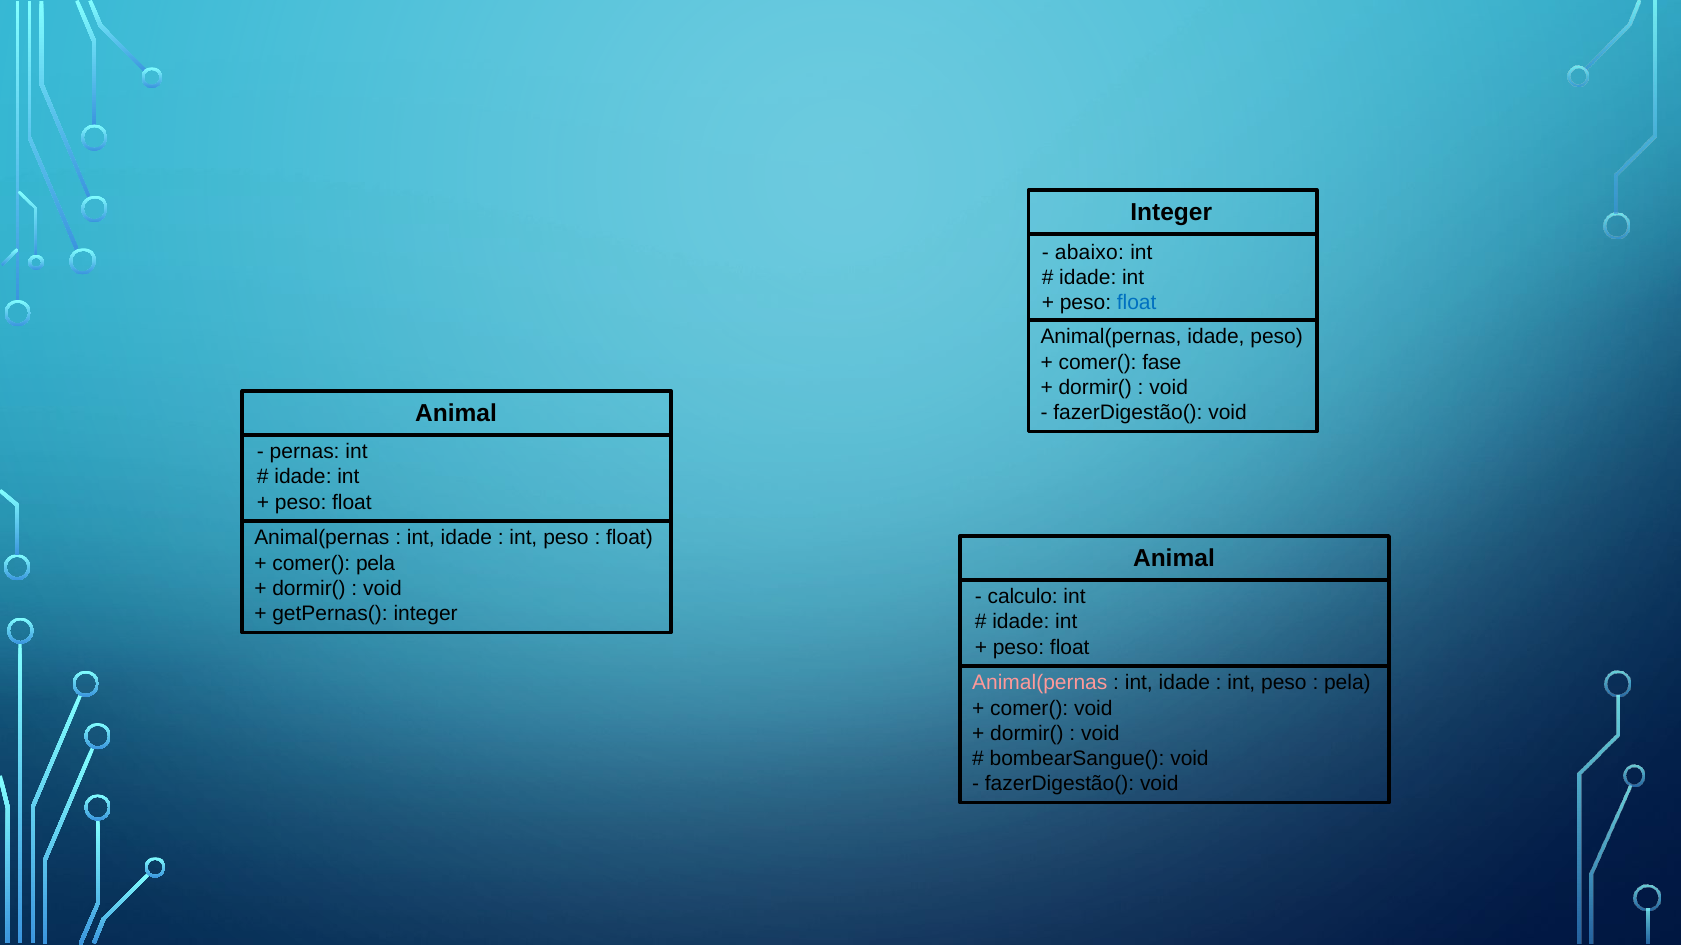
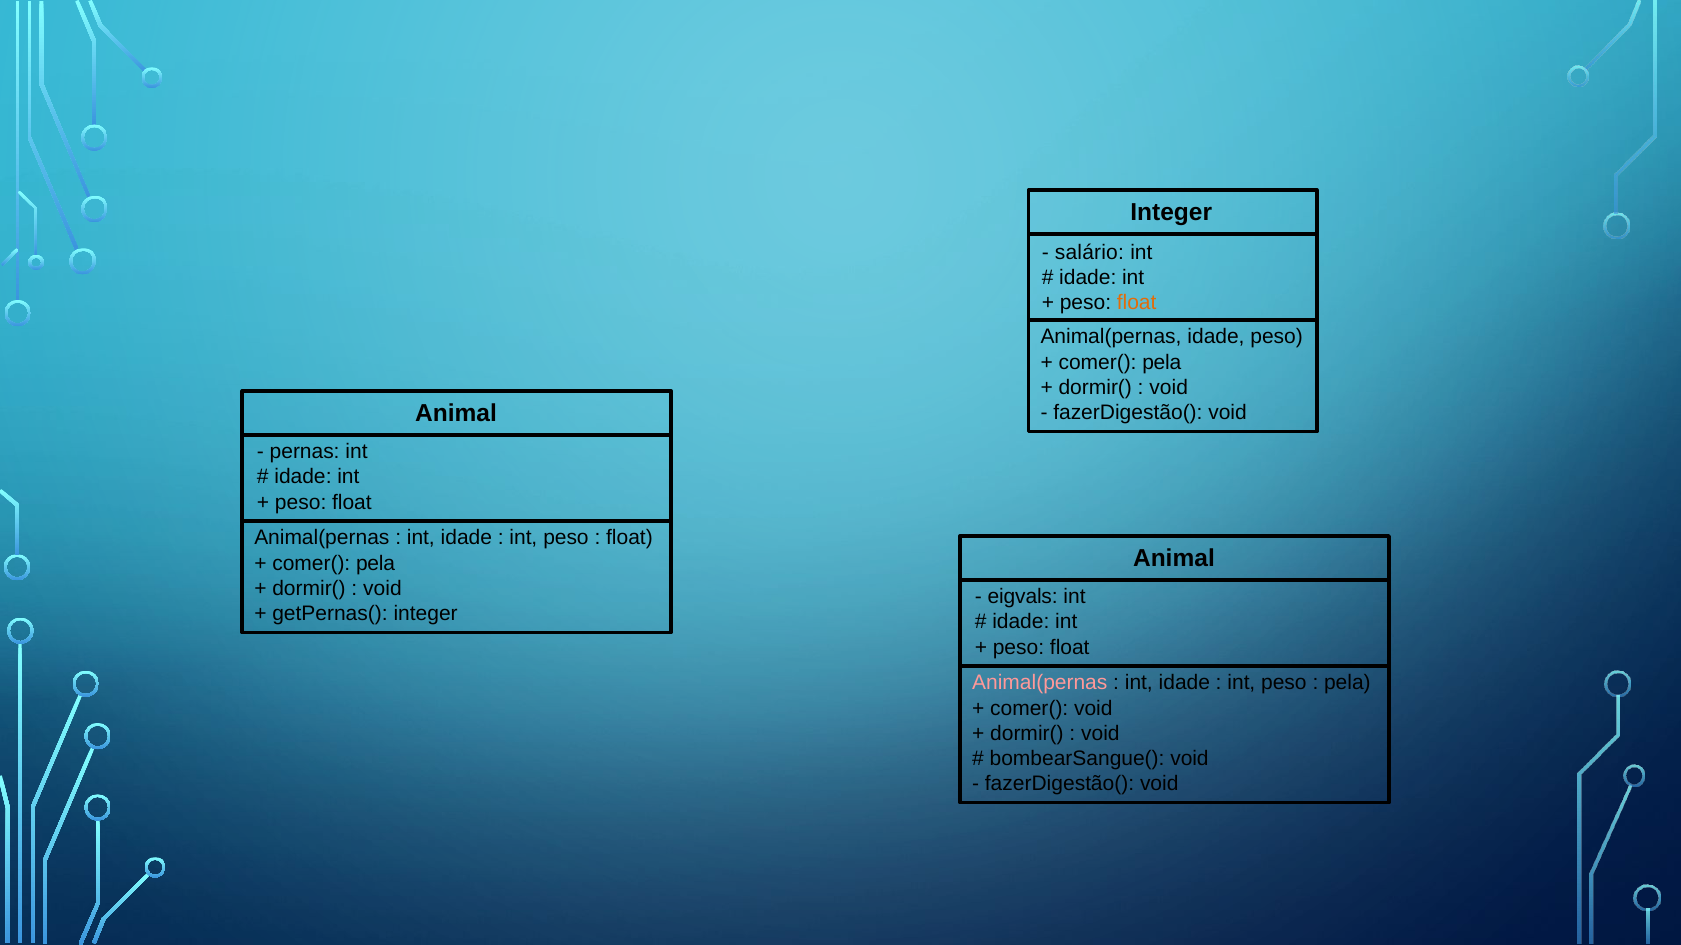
abaixo: abaixo -> salário (1089, 253)
float colour: blue -> orange (1137, 303)
fase: fase -> pela (1162, 362)
calculo: calculo -> eigvals (1023, 597)
